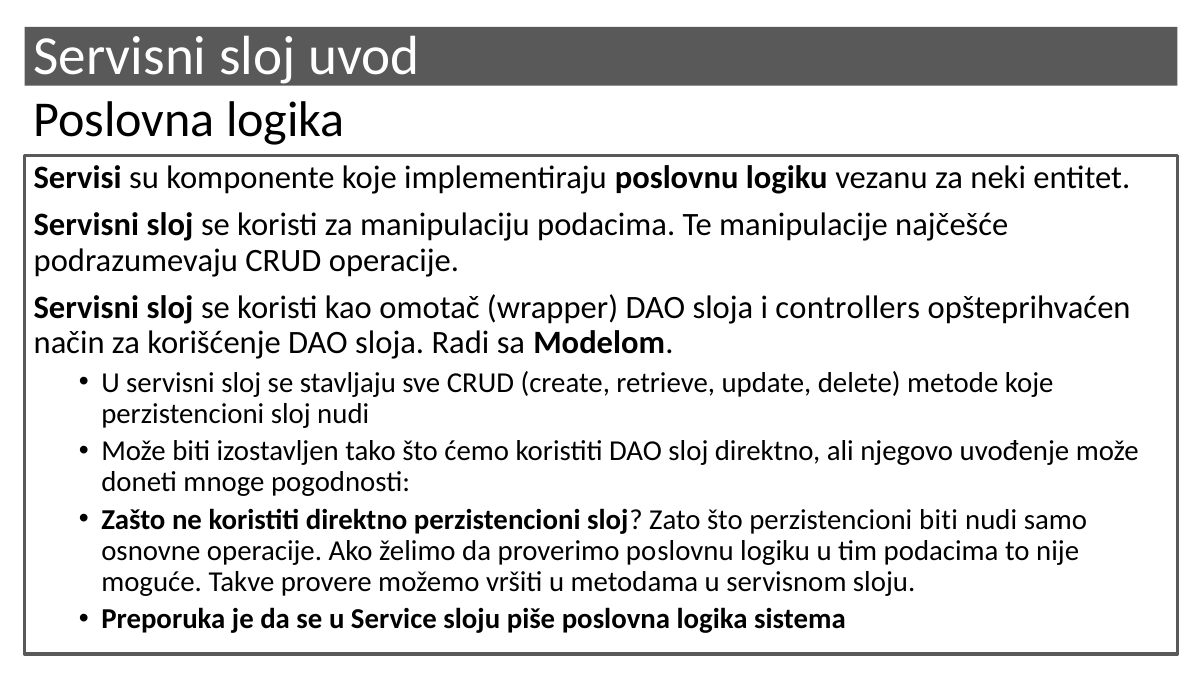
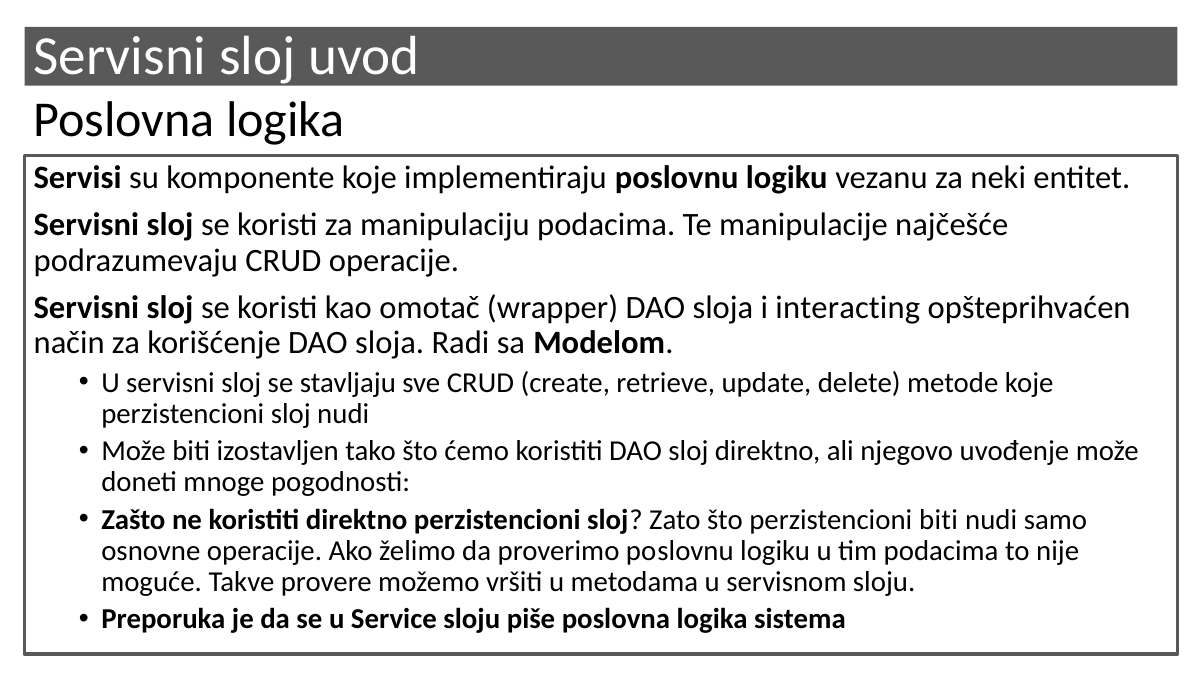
controllers: controllers -> interacting (848, 308)
